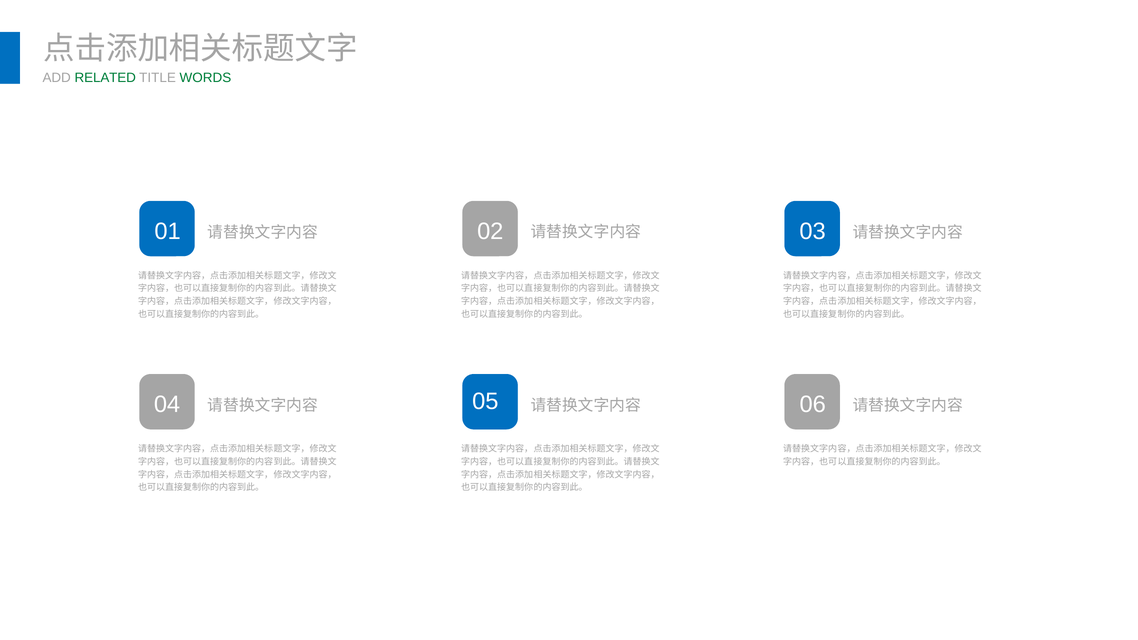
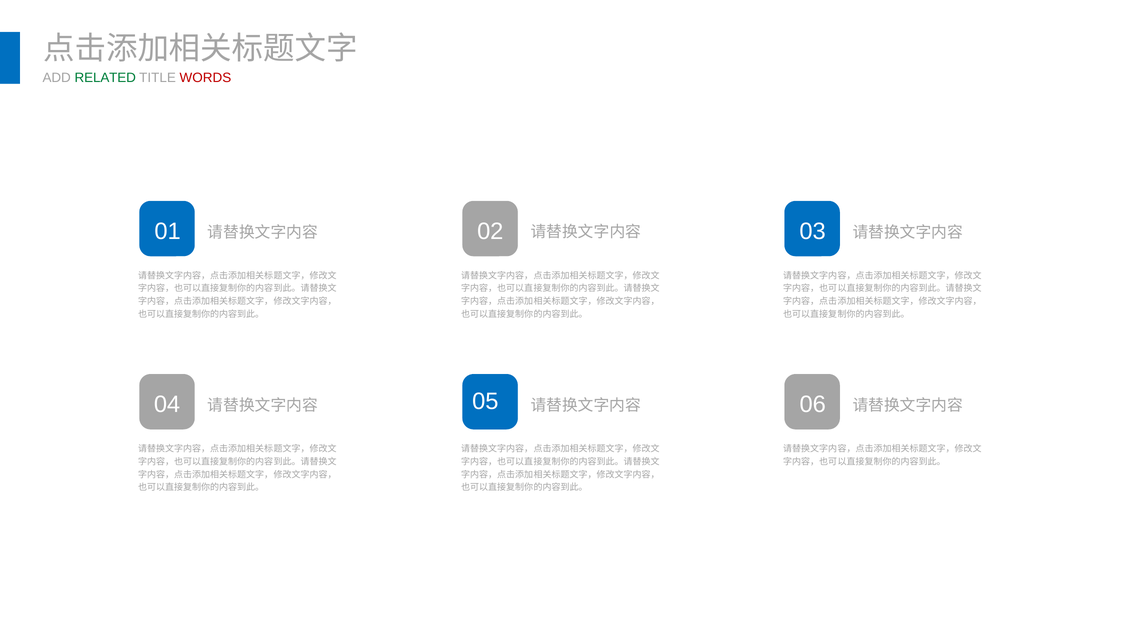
WORDS colour: green -> red (205, 78)
